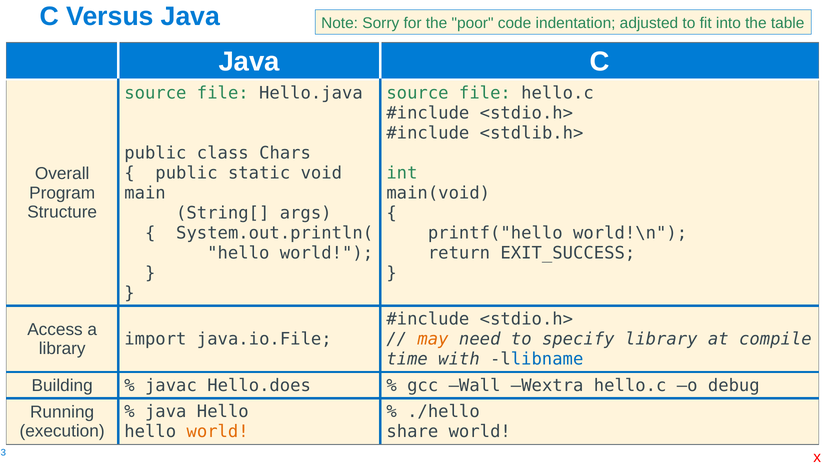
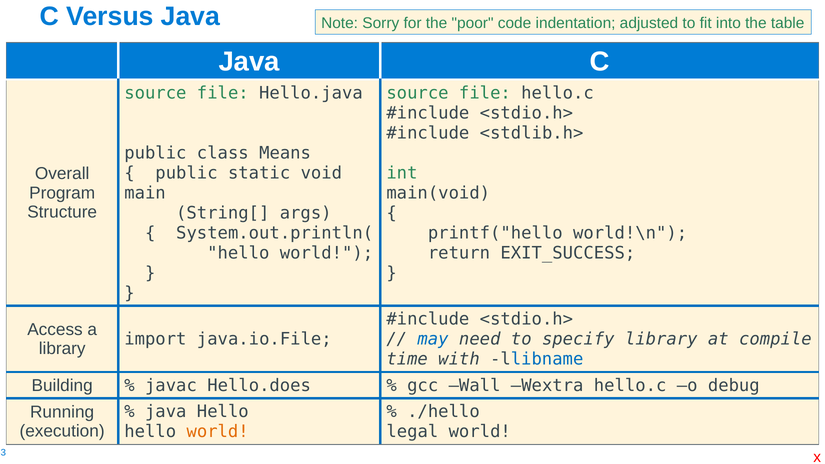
Chars: Chars -> Means (285, 153)
may colour: orange -> blue (433, 339)
share: share -> legal (412, 432)
